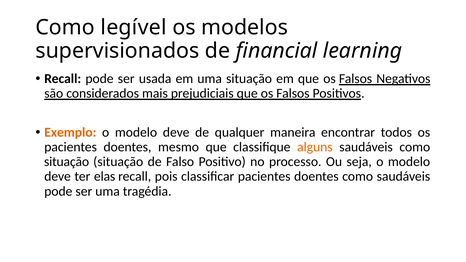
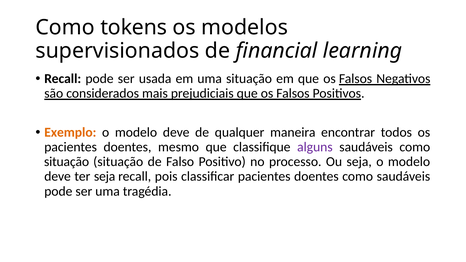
legível: legível -> tokens (134, 28)
alguns colour: orange -> purple (315, 147)
ter elas: elas -> seja (105, 177)
